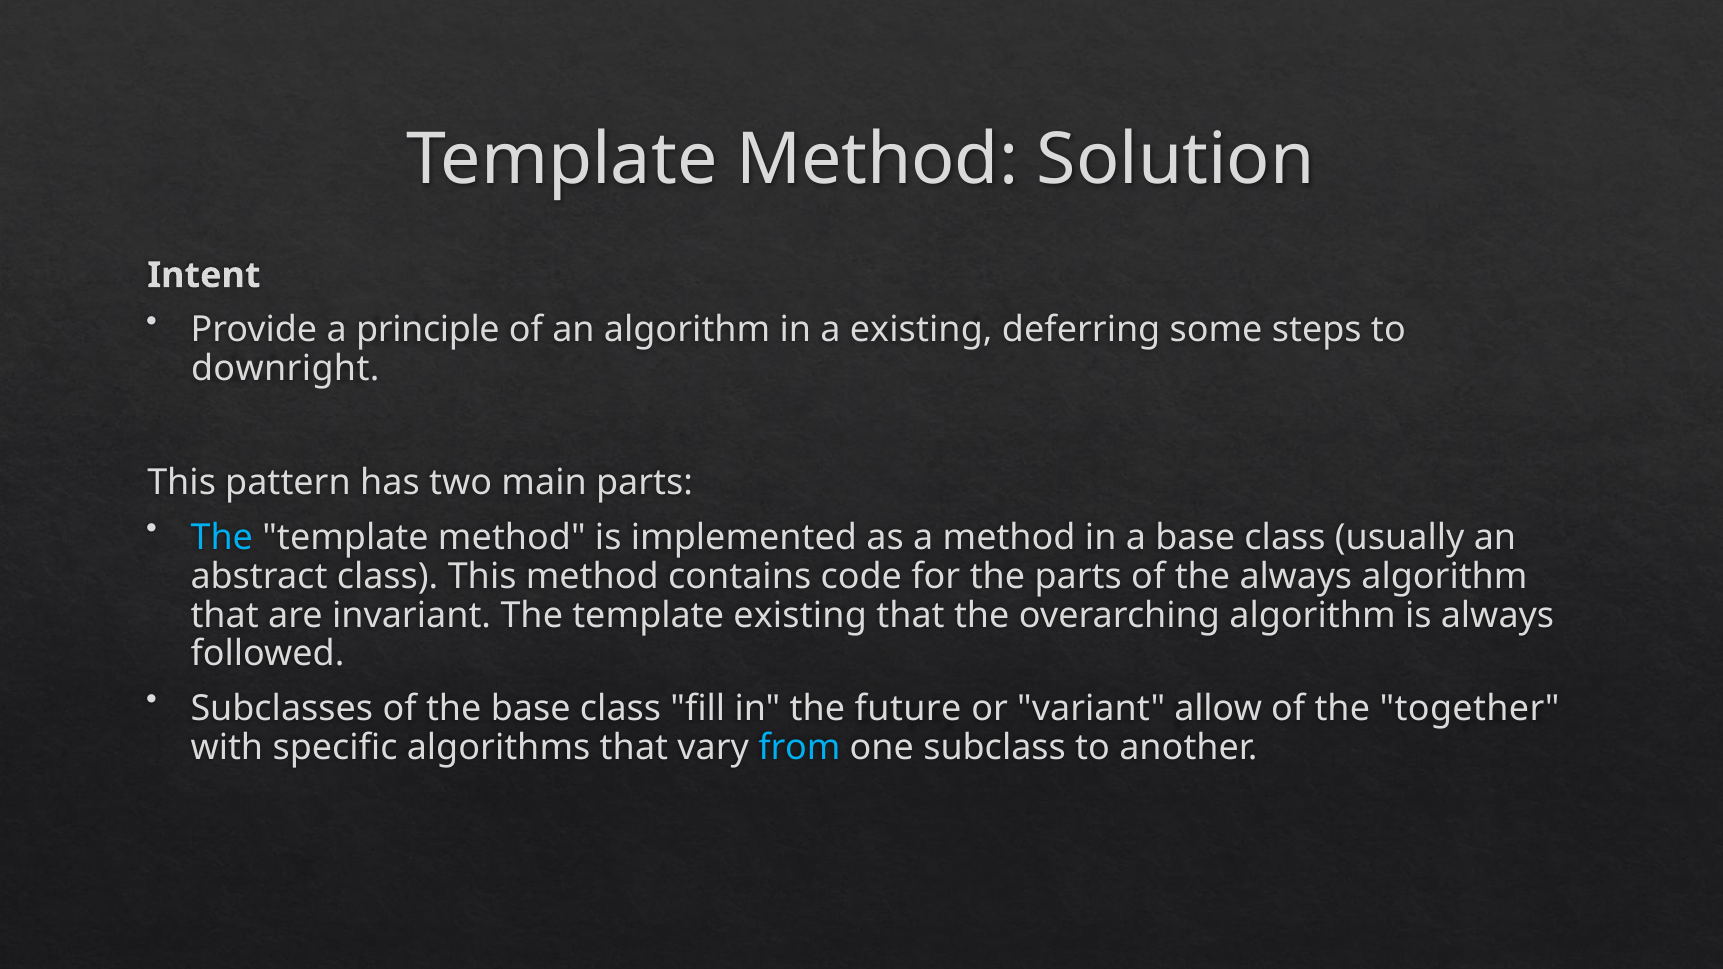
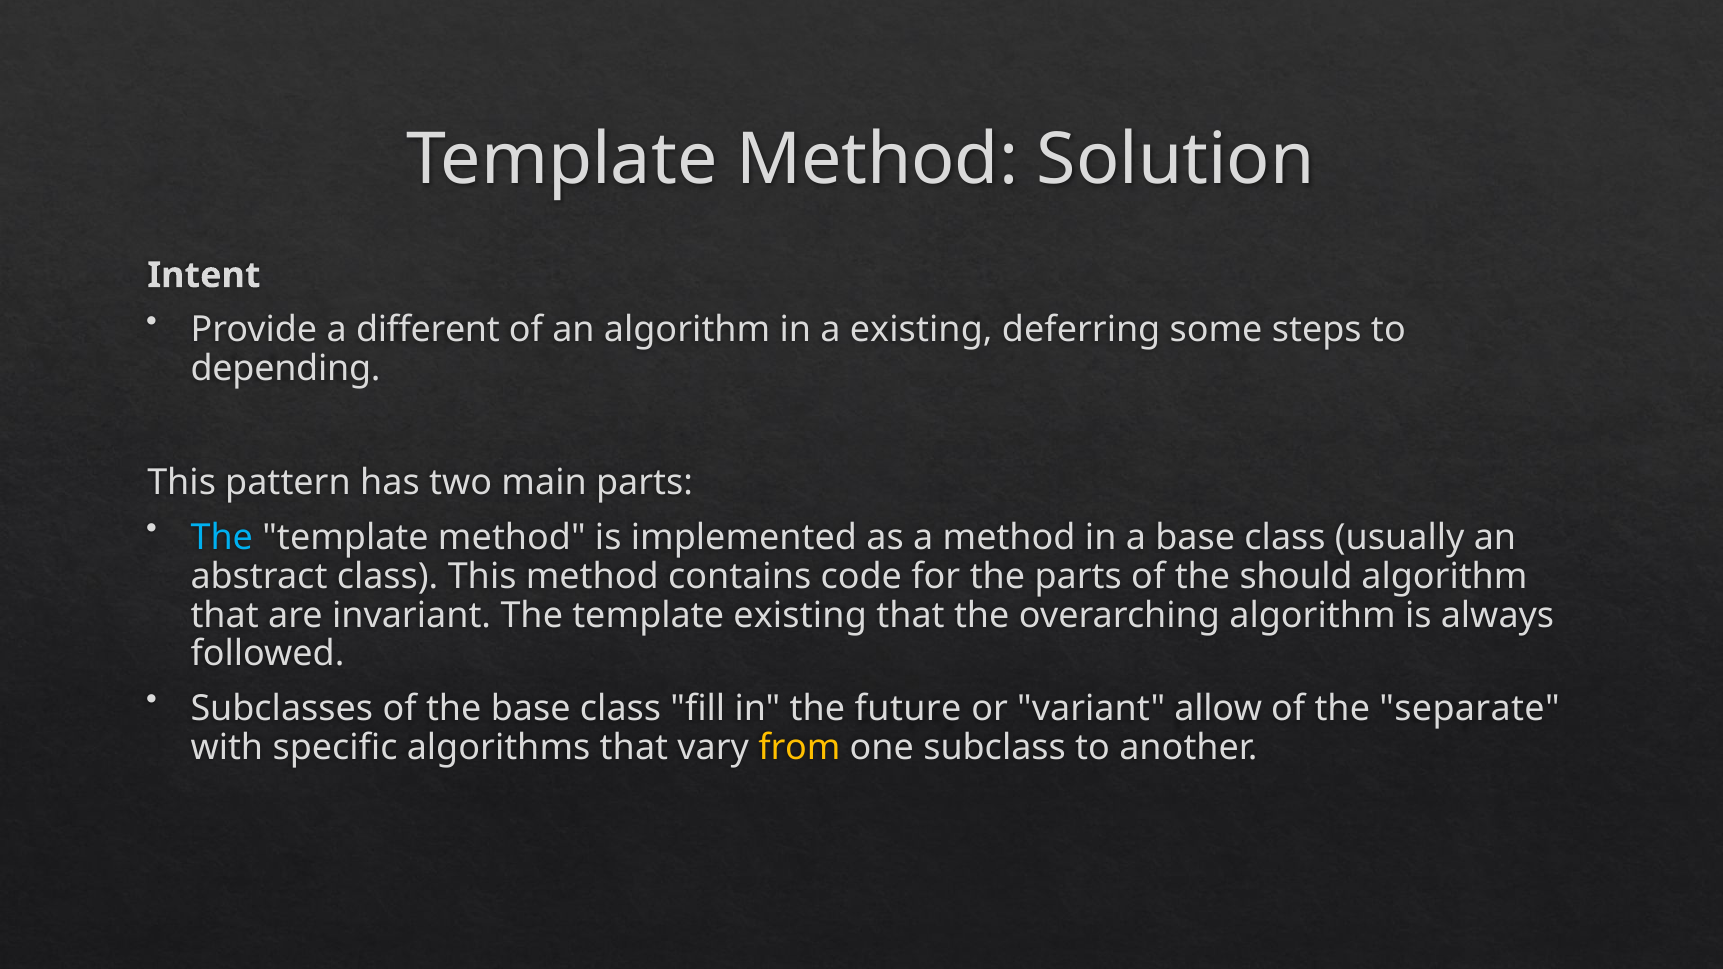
principle: principle -> different (428, 330)
downright: downright -> depending (286, 369)
the always: always -> should (1296, 577)
together: together -> separate (1470, 709)
from colour: light blue -> yellow (799, 748)
